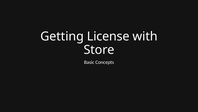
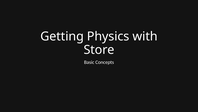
License: License -> Physics (108, 36)
